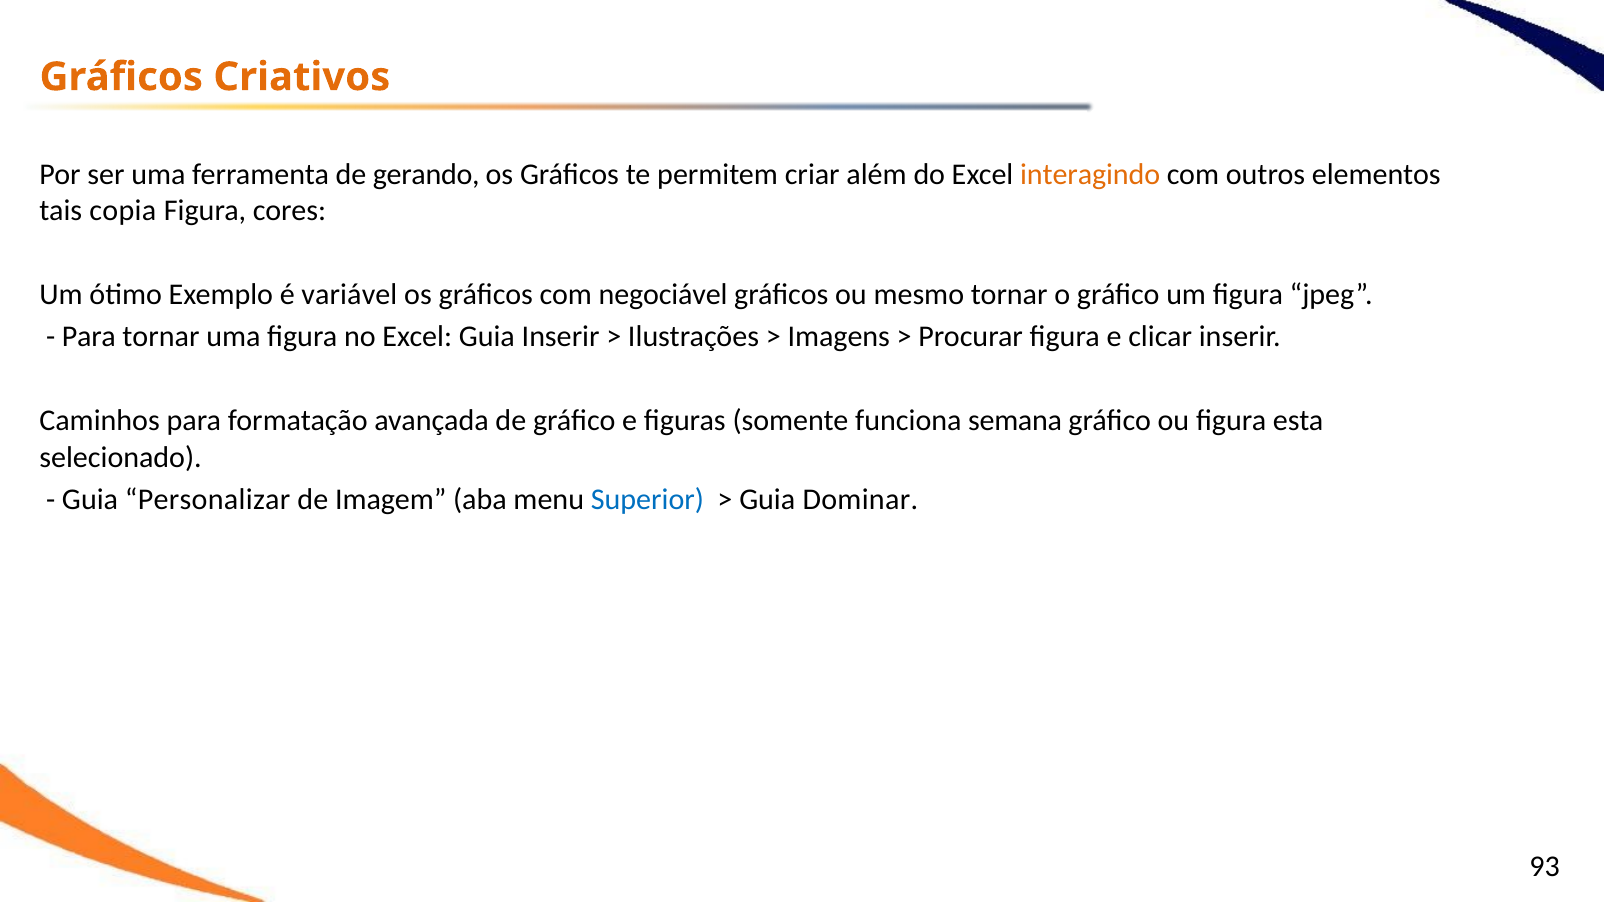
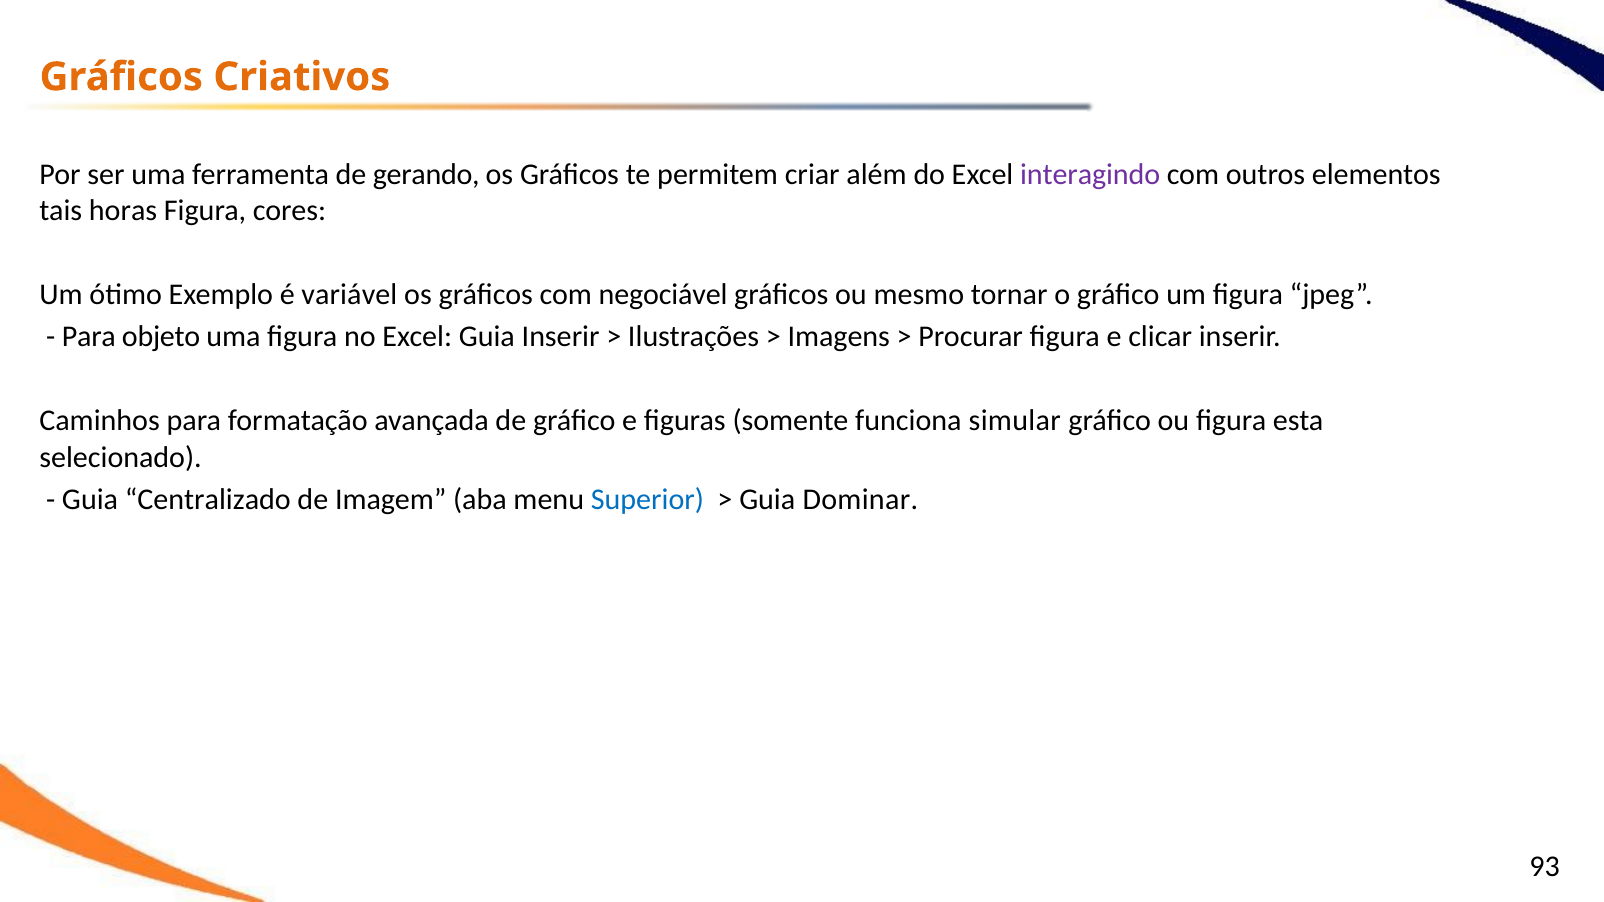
interagindo colour: orange -> purple (1090, 175)
copia: copia -> horas (123, 211)
Para tornar: tornar -> objeto (161, 337)
semana: semana -> simular (1015, 421)
Personalizar: Personalizar -> Centralizado (208, 499)
